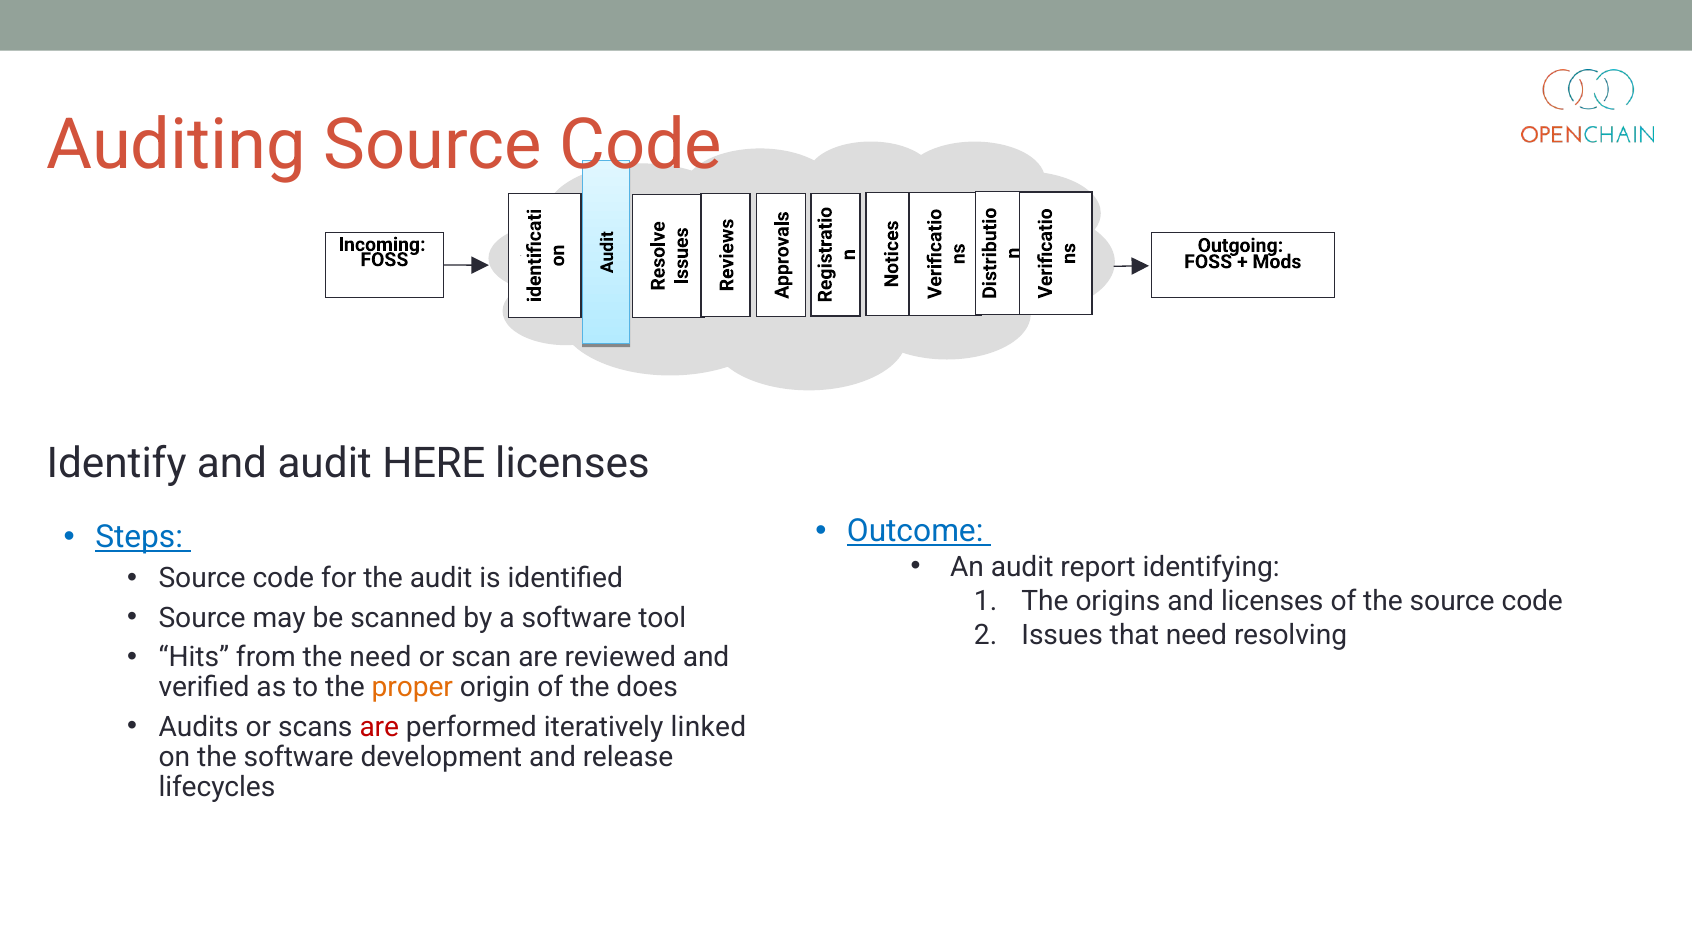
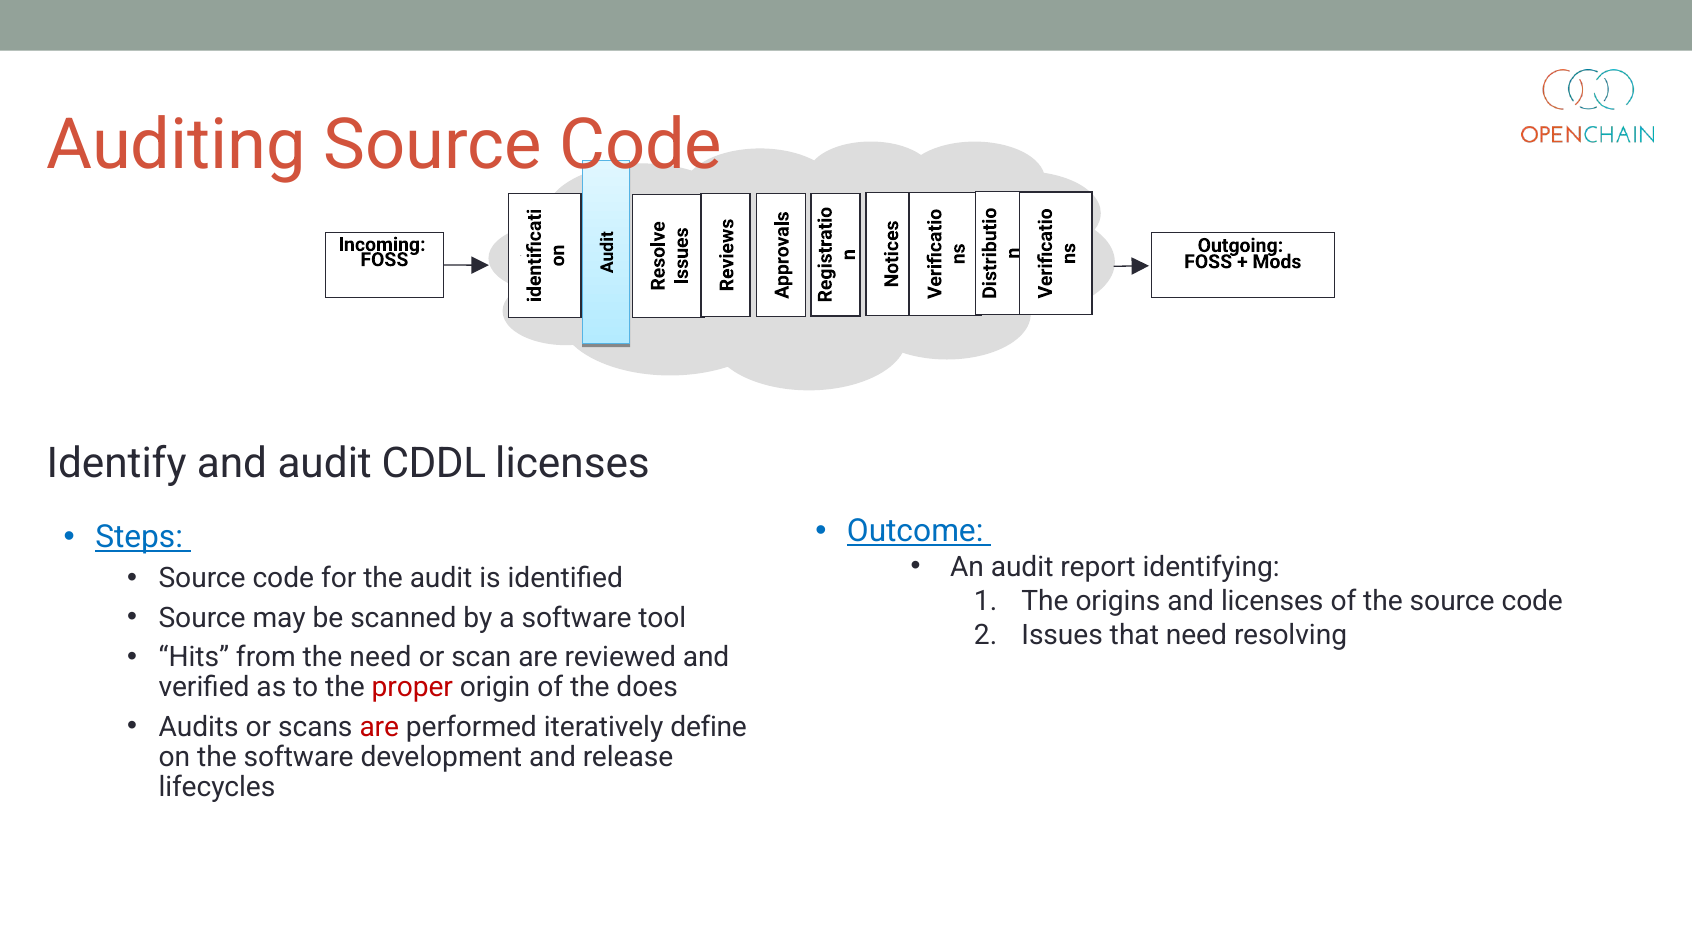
HERE: HERE -> CDDL (434, 464)
proper colour: orange -> red (412, 687)
linked: linked -> define (709, 727)
